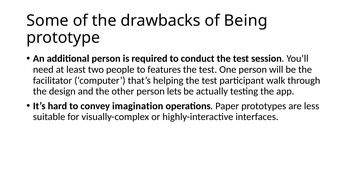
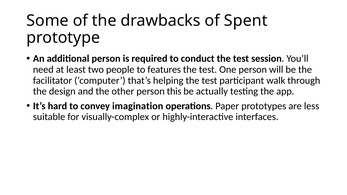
Being: Being -> Spent (246, 21)
lets: lets -> this (174, 91)
